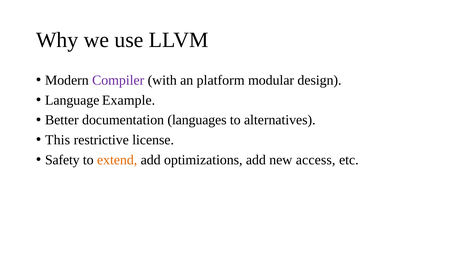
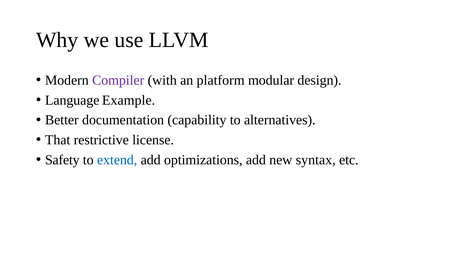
languages: languages -> capability (197, 120)
This: This -> That (58, 140)
extend colour: orange -> blue (117, 160)
access: access -> syntax (316, 160)
